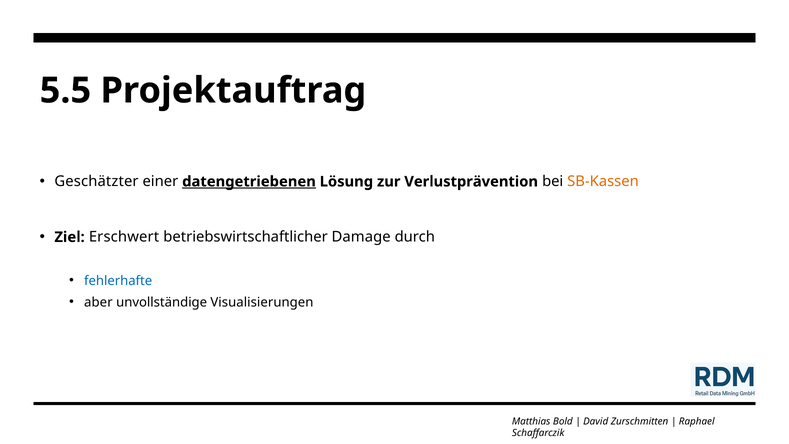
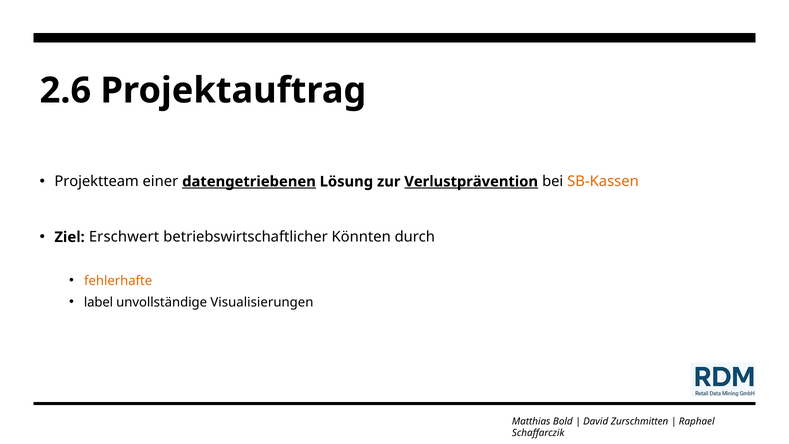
5.5: 5.5 -> 2.6 (65, 91)
Geschätzter: Geschätzter -> Projektteam (97, 182)
Verlustprävention underline: none -> present (471, 182)
Damage: Damage -> Könnten (361, 237)
fehlerhafte colour: blue -> orange (118, 281)
aber: aber -> label (98, 302)
